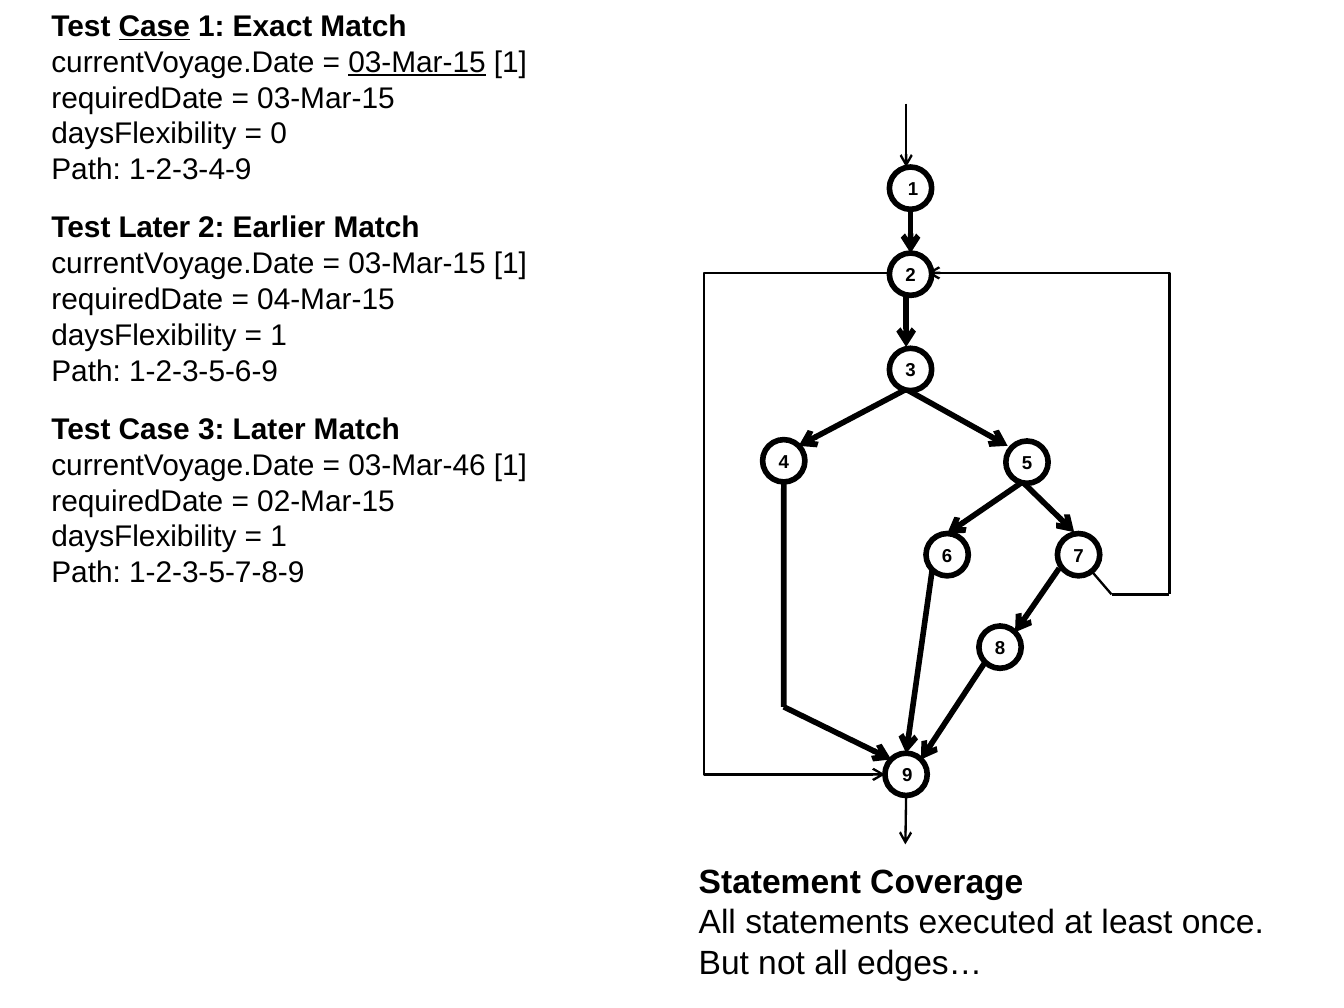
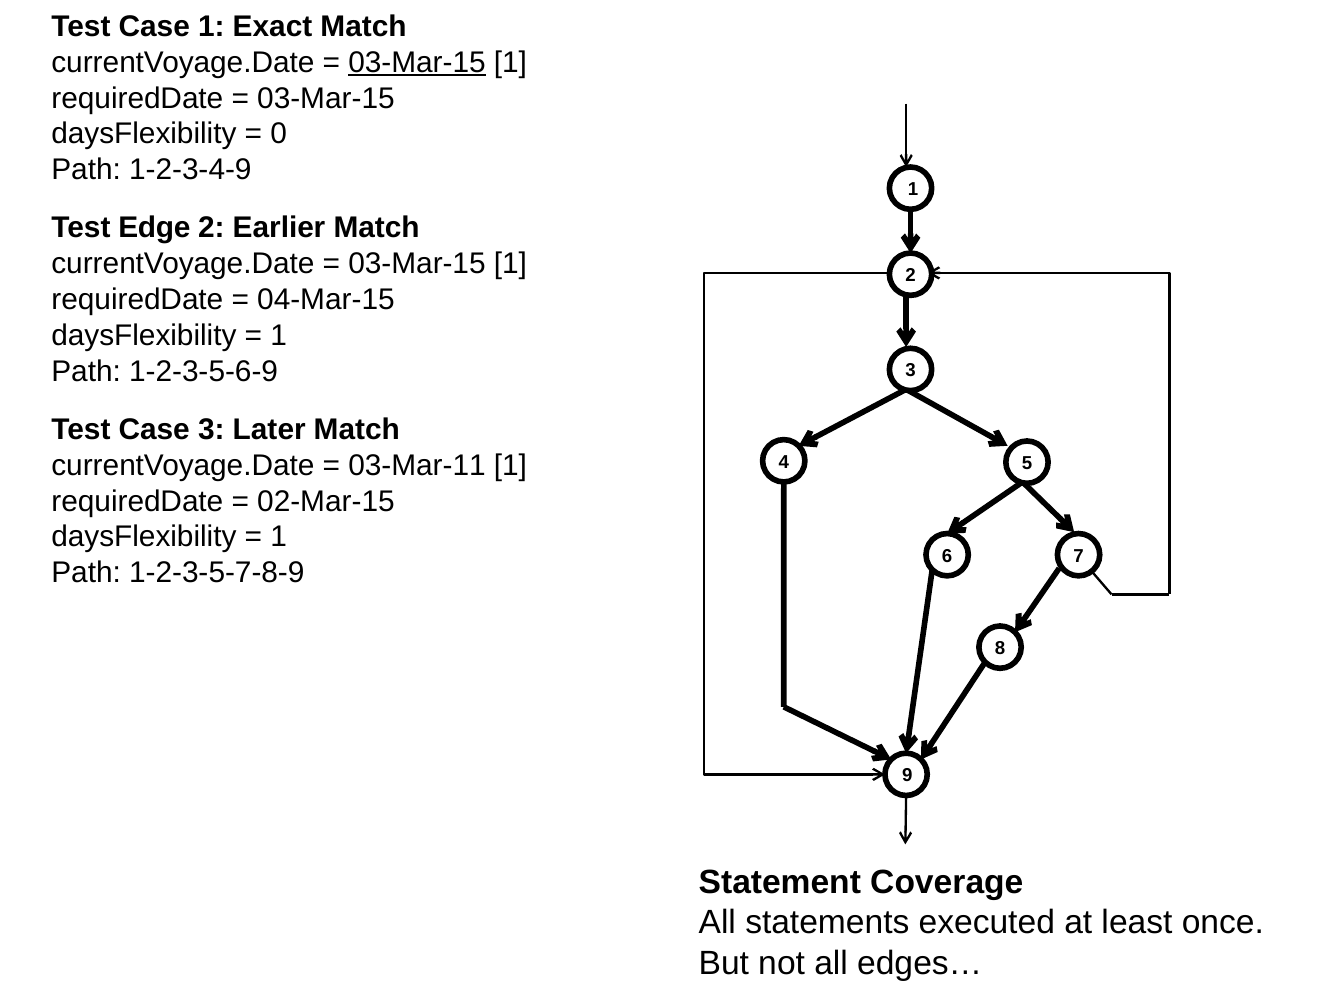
Case underline: present -> none (154, 27)
Test Later: Later -> Edge (154, 228)
03-Mar-46: 03-Mar-46 -> 03-Mar-11 (417, 465)
